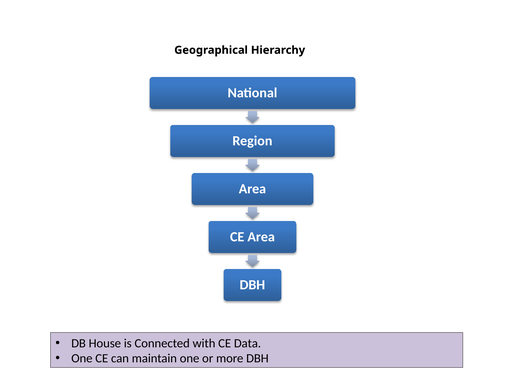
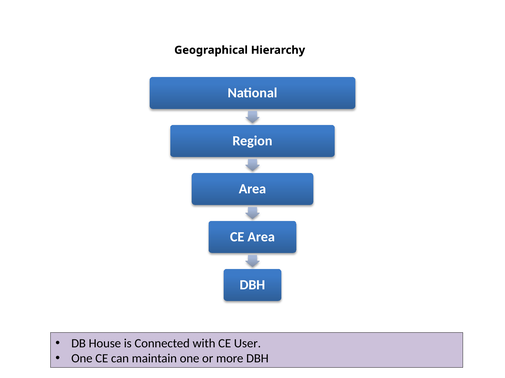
Data: Data -> User (247, 344)
